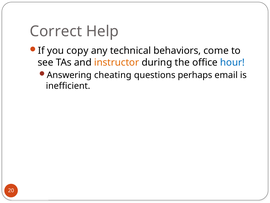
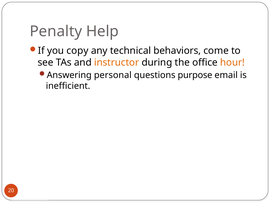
Correct: Correct -> Penalty (56, 31)
hour colour: blue -> orange (232, 62)
cheating: cheating -> personal (113, 75)
perhaps: perhaps -> purpose (195, 75)
